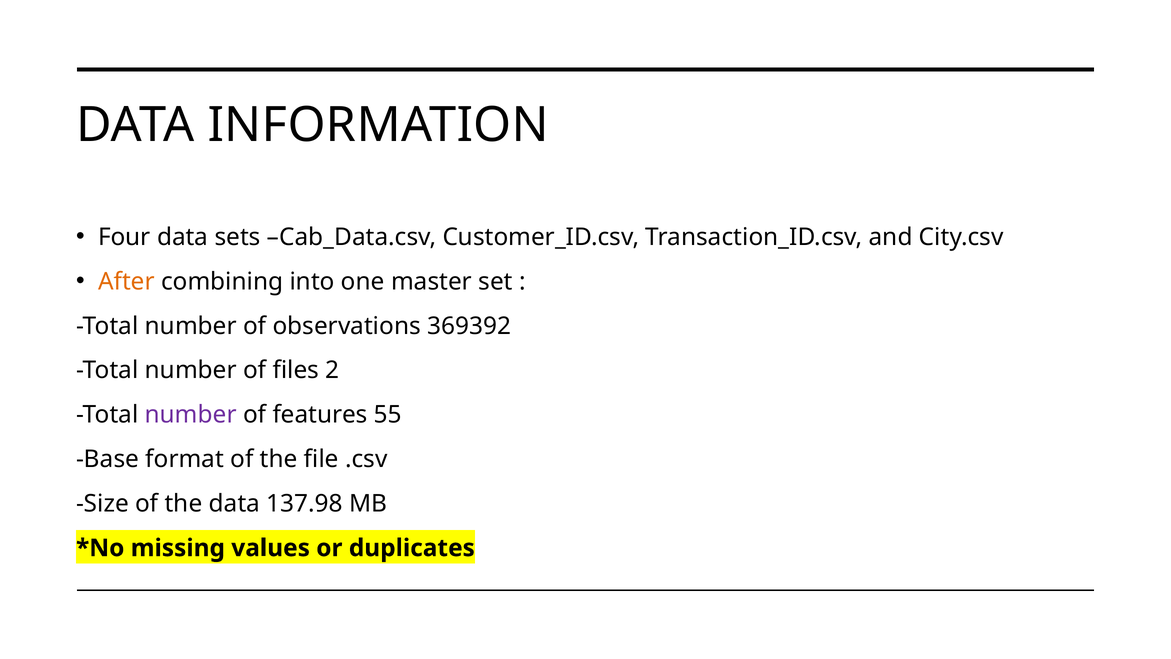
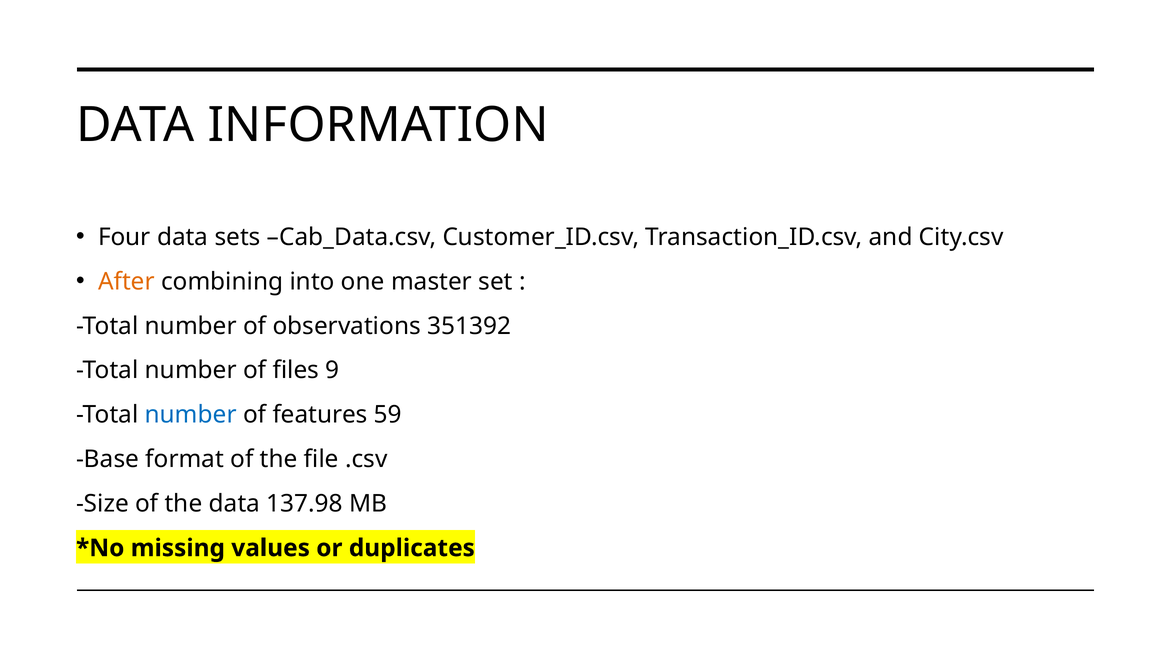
369392: 369392 -> 351392 (469, 326)
2: 2 -> 9 (332, 370)
number colour: purple -> blue (191, 415)
55: 55 -> 59 (388, 415)
